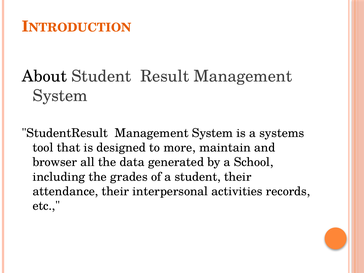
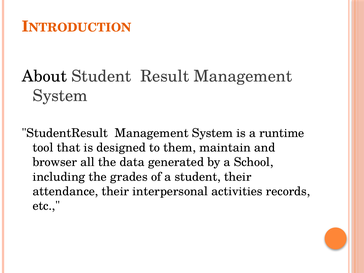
systems: systems -> runtime (282, 133)
more: more -> them (180, 148)
